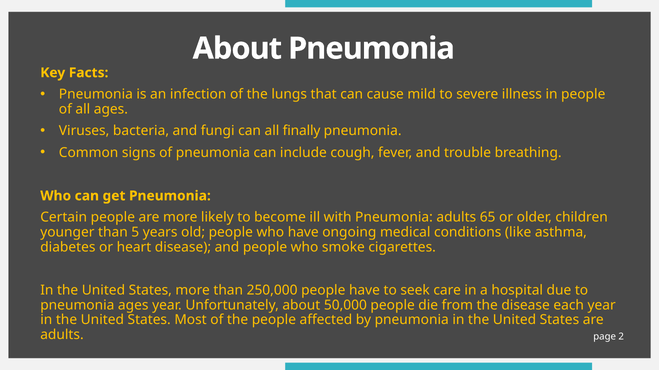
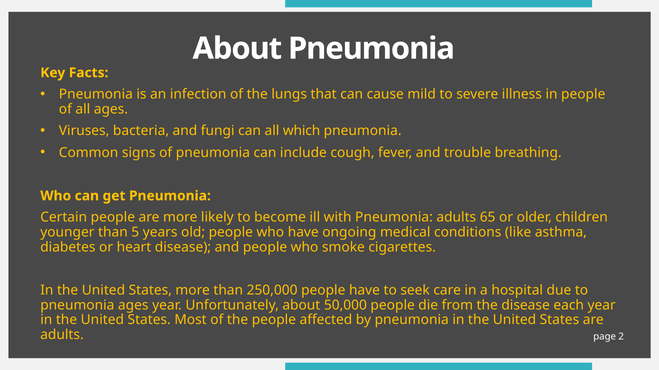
finally: finally -> which (302, 131)
